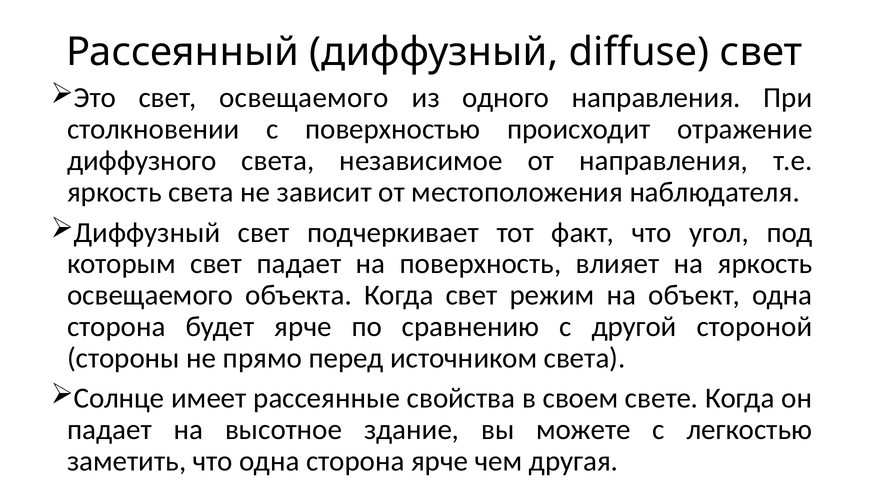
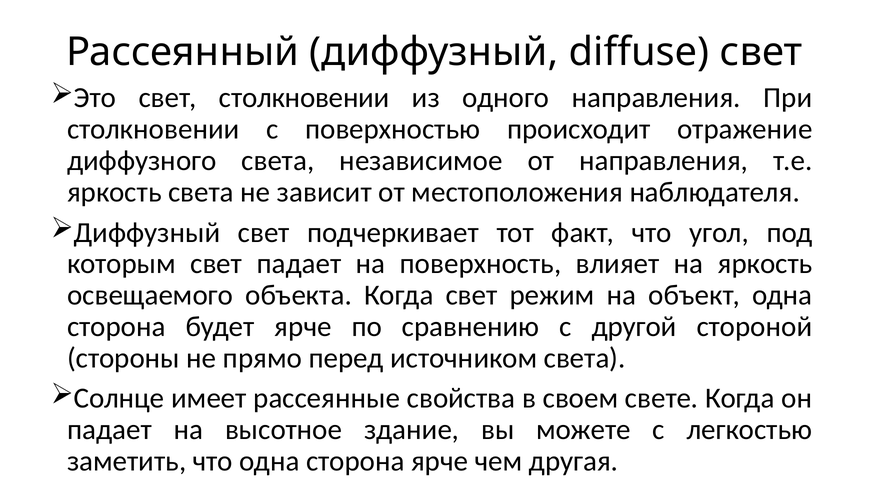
свет освещаемого: освещаемого -> столкновении (304, 98)
